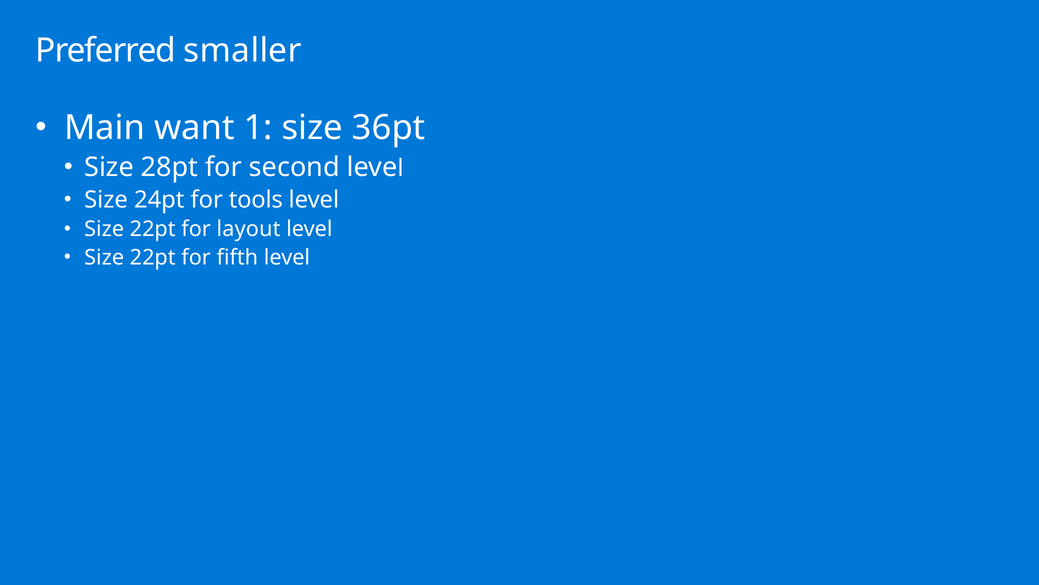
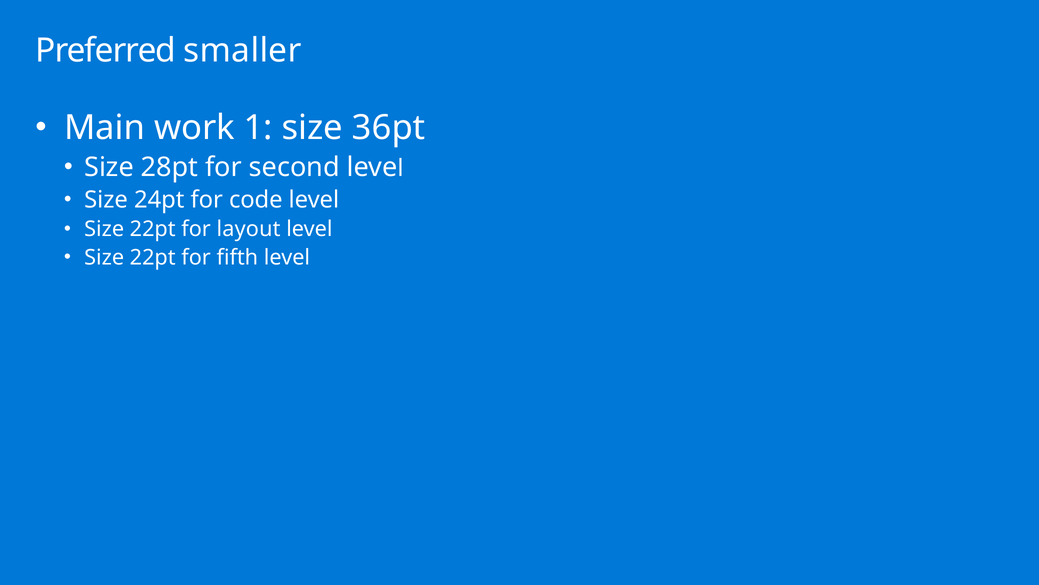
want: want -> work (194, 128)
tools: tools -> code (256, 200)
